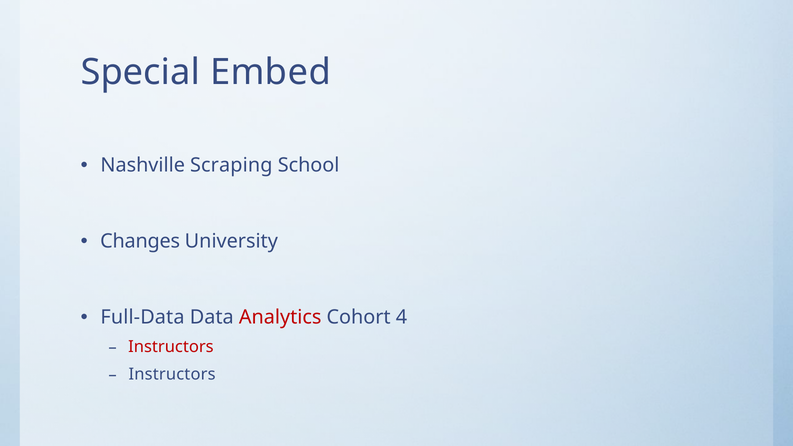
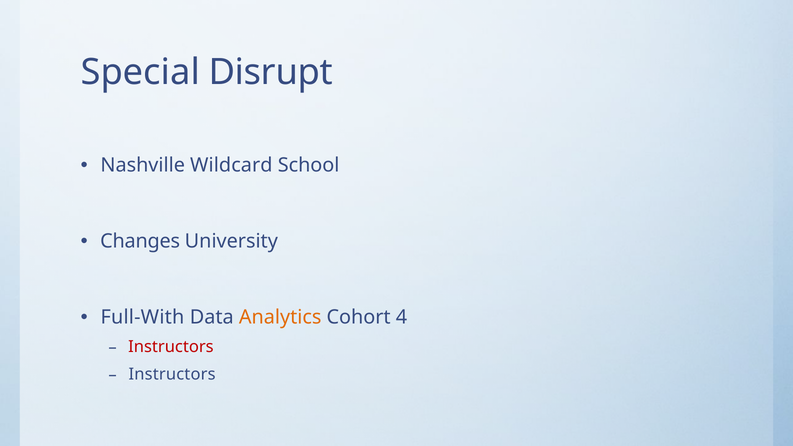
Embed: Embed -> Disrupt (271, 72)
Scraping: Scraping -> Wildcard (231, 165)
Full-Data: Full-Data -> Full-With (142, 317)
Analytics colour: red -> orange (280, 317)
